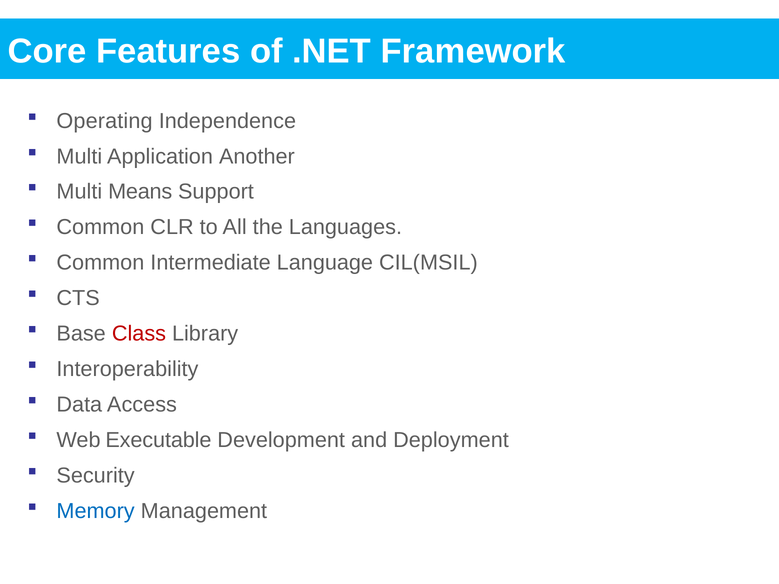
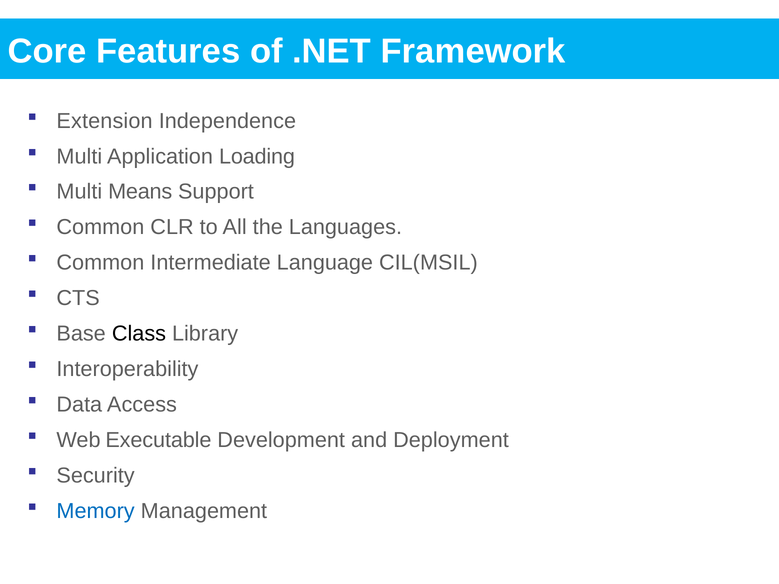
Operating: Operating -> Extension (105, 121)
Another: Another -> Loading (257, 156)
Class colour: red -> black (139, 334)
